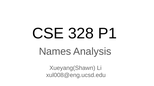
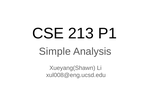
328: 328 -> 213 (81, 34)
Names: Names -> Simple (55, 52)
